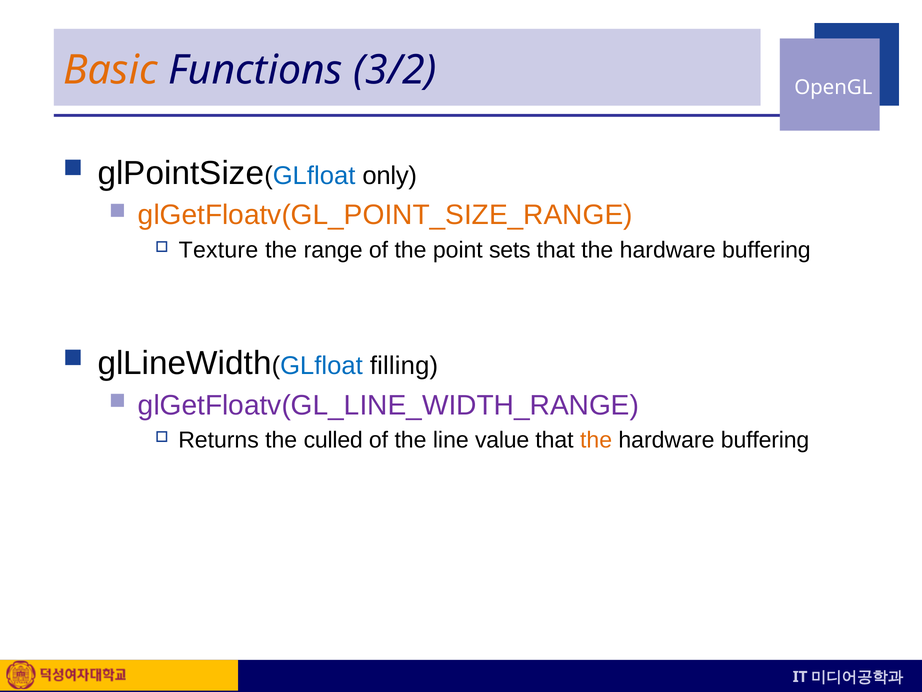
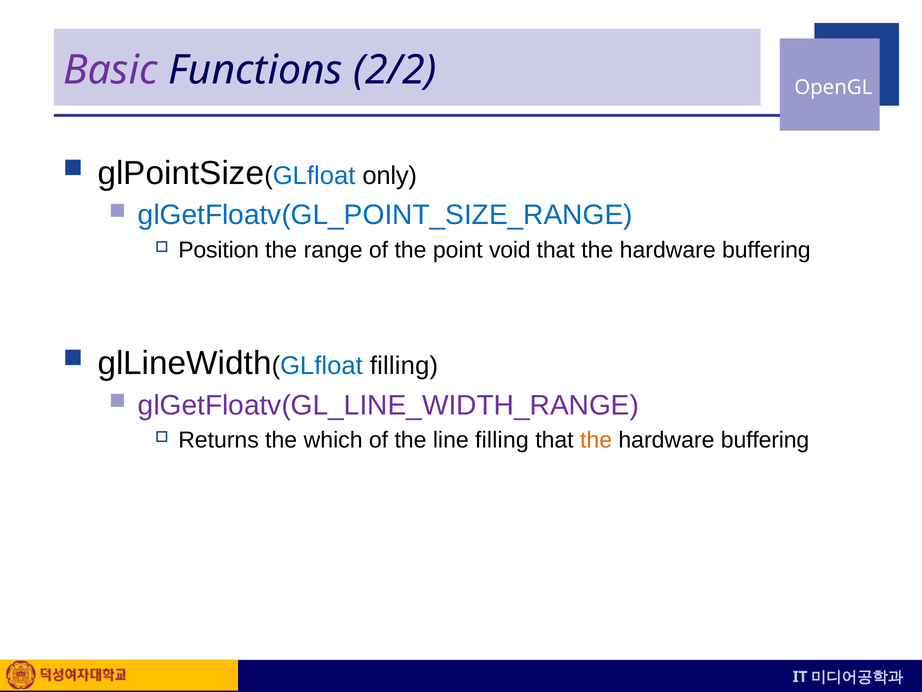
Basic colour: orange -> purple (110, 70)
3/2: 3/2 -> 2/2 (395, 70)
glGetFloatv(GL_POINT_SIZE_RANGE colour: orange -> blue (385, 215)
Texture: Texture -> Position (219, 250)
sets: sets -> void (510, 250)
culled: culled -> which (333, 440)
line value: value -> filling (502, 440)
